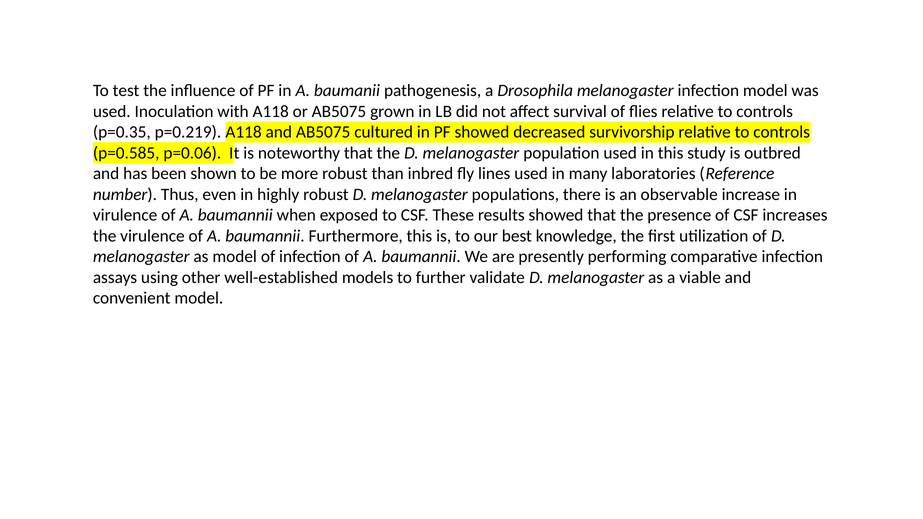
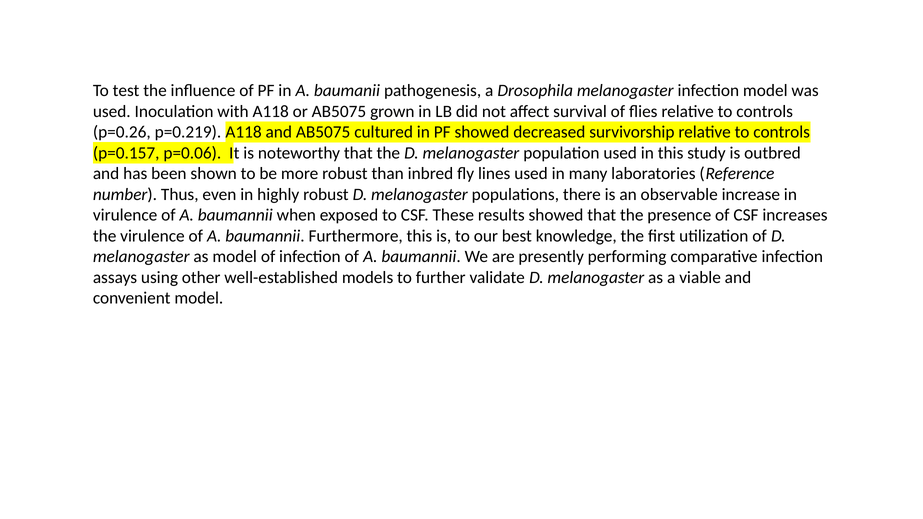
p=0.35: p=0.35 -> p=0.26 (122, 132)
p=0.585: p=0.585 -> p=0.157 (126, 153)
